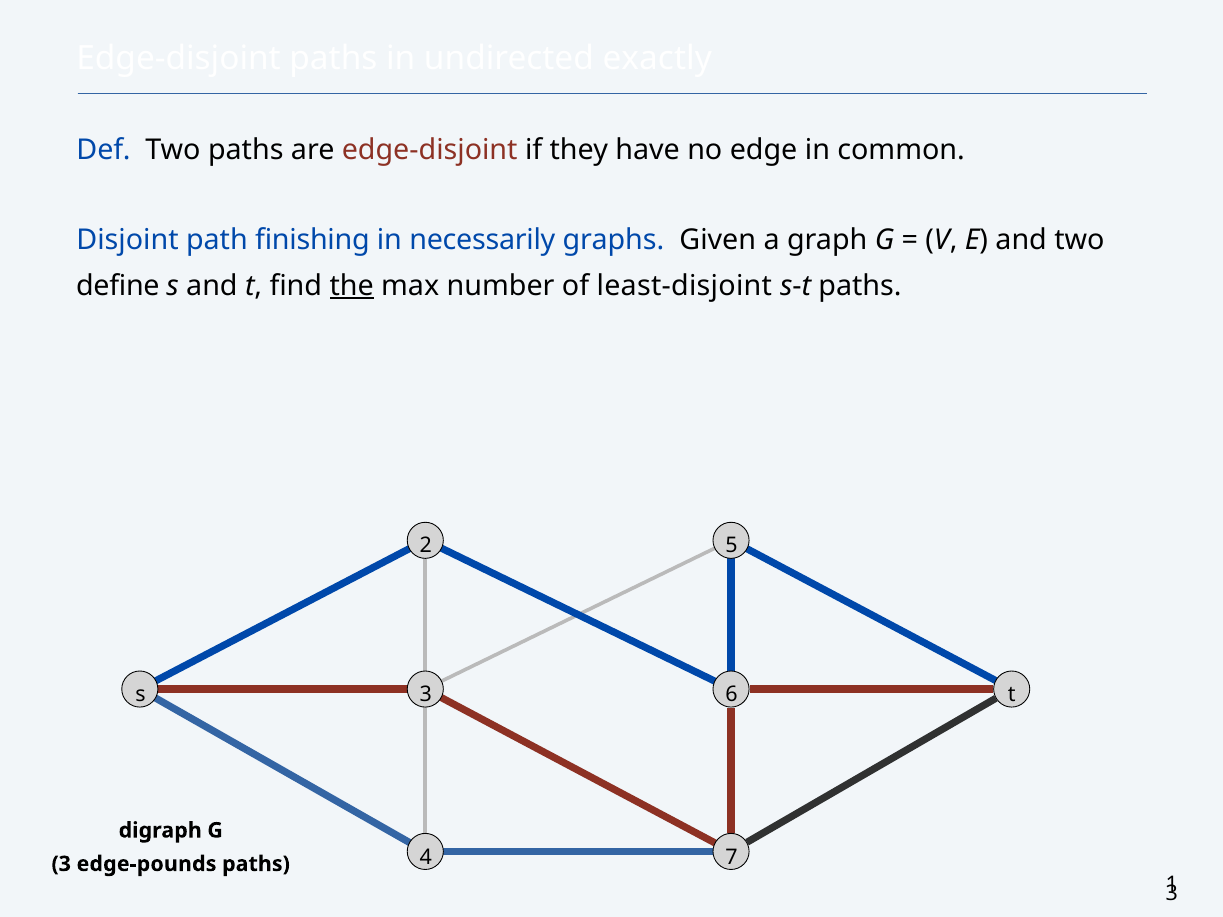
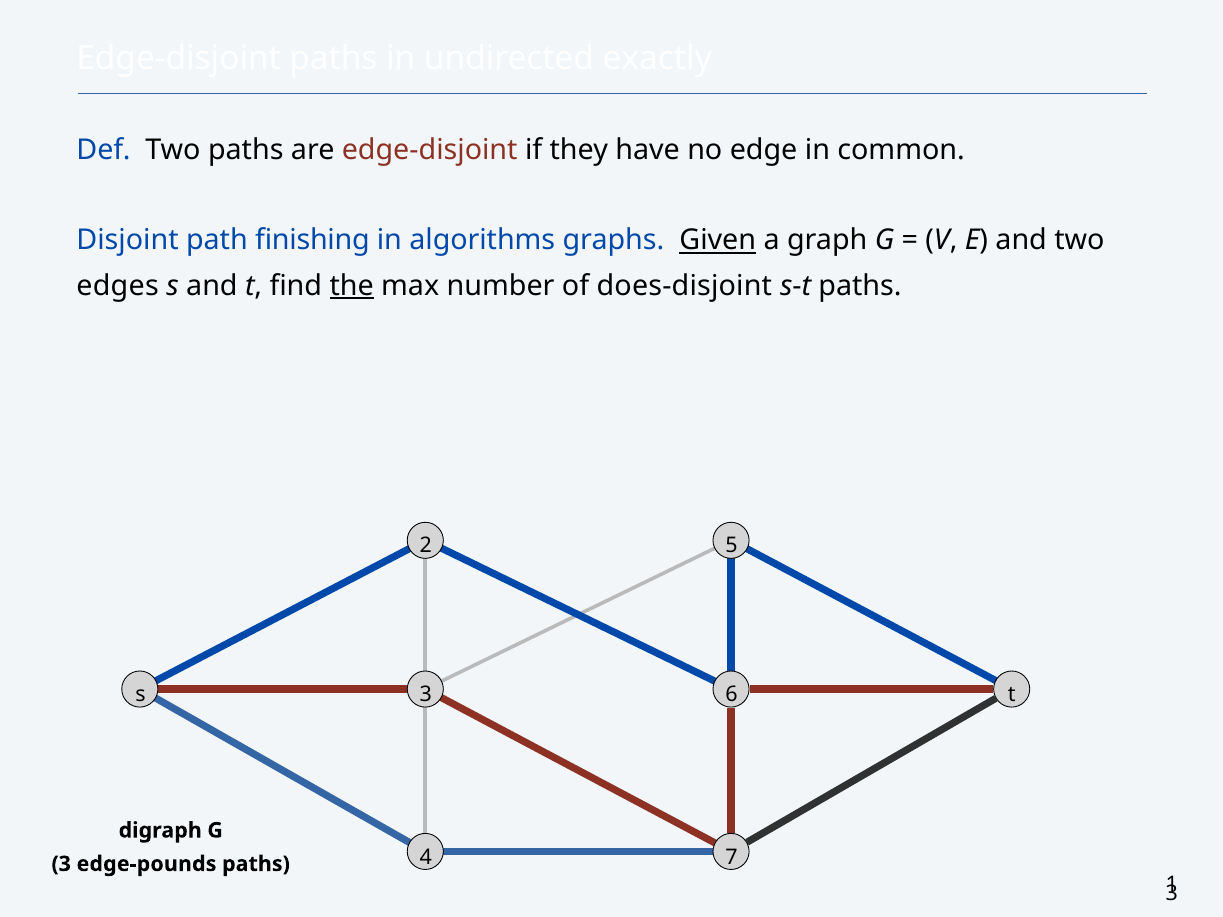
necessarily: necessarily -> algorithms (482, 240)
Given underline: none -> present (718, 240)
define: define -> edges (118, 286)
least-disjoint: least-disjoint -> does-disjoint (684, 286)
